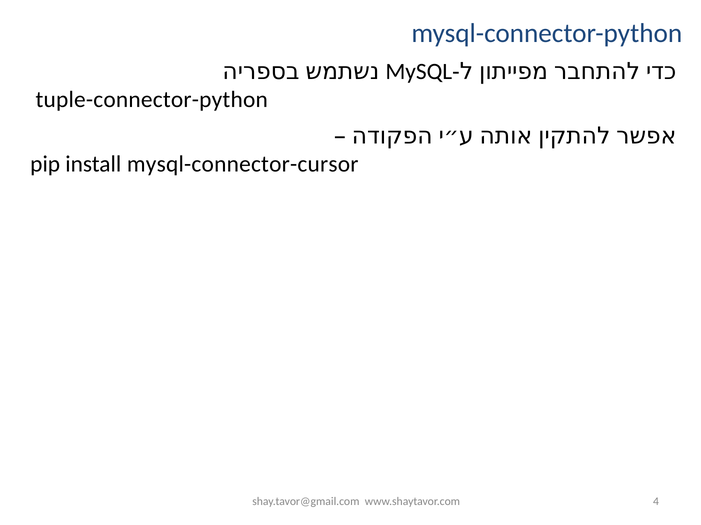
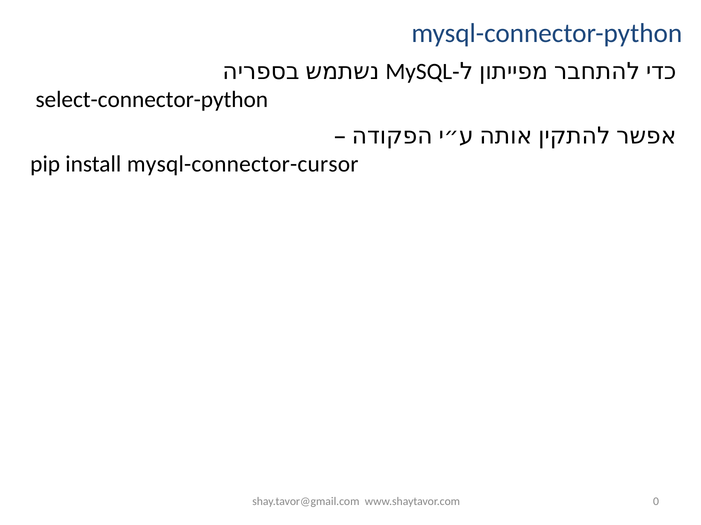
tuple-connector-python: tuple-connector-python -> select-connector-python (152, 100)
4: 4 -> 0 (656, 502)
